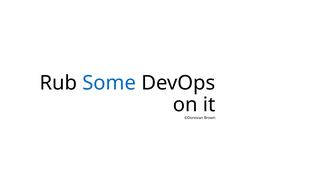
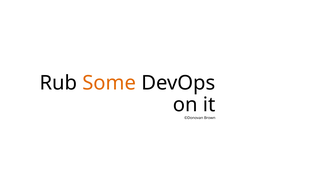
Some colour: blue -> orange (109, 83)
